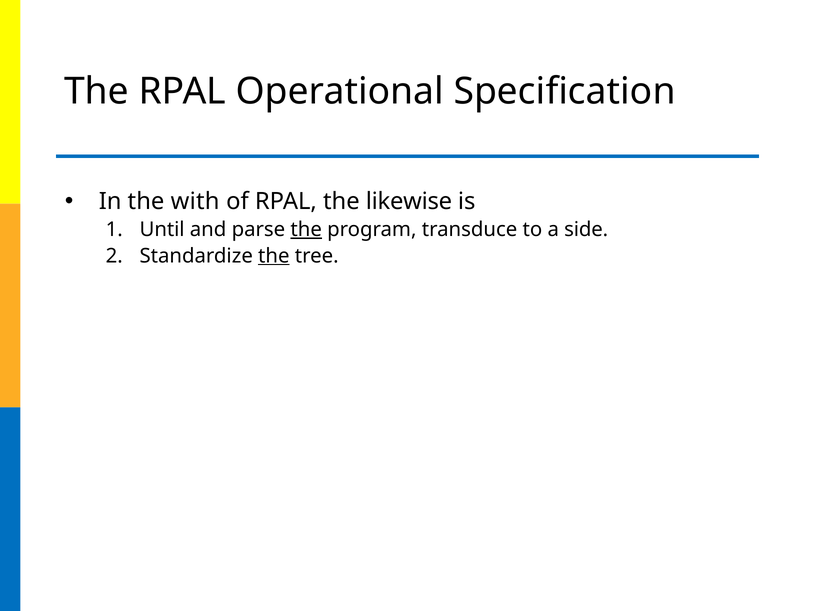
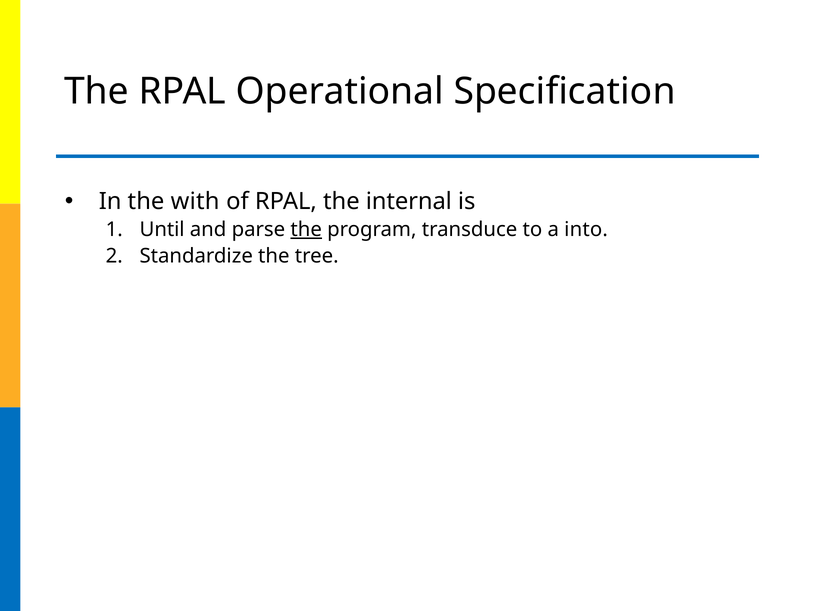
likewise: likewise -> internal (409, 202)
side: side -> into (586, 230)
the underline: present -> none (274, 256)
